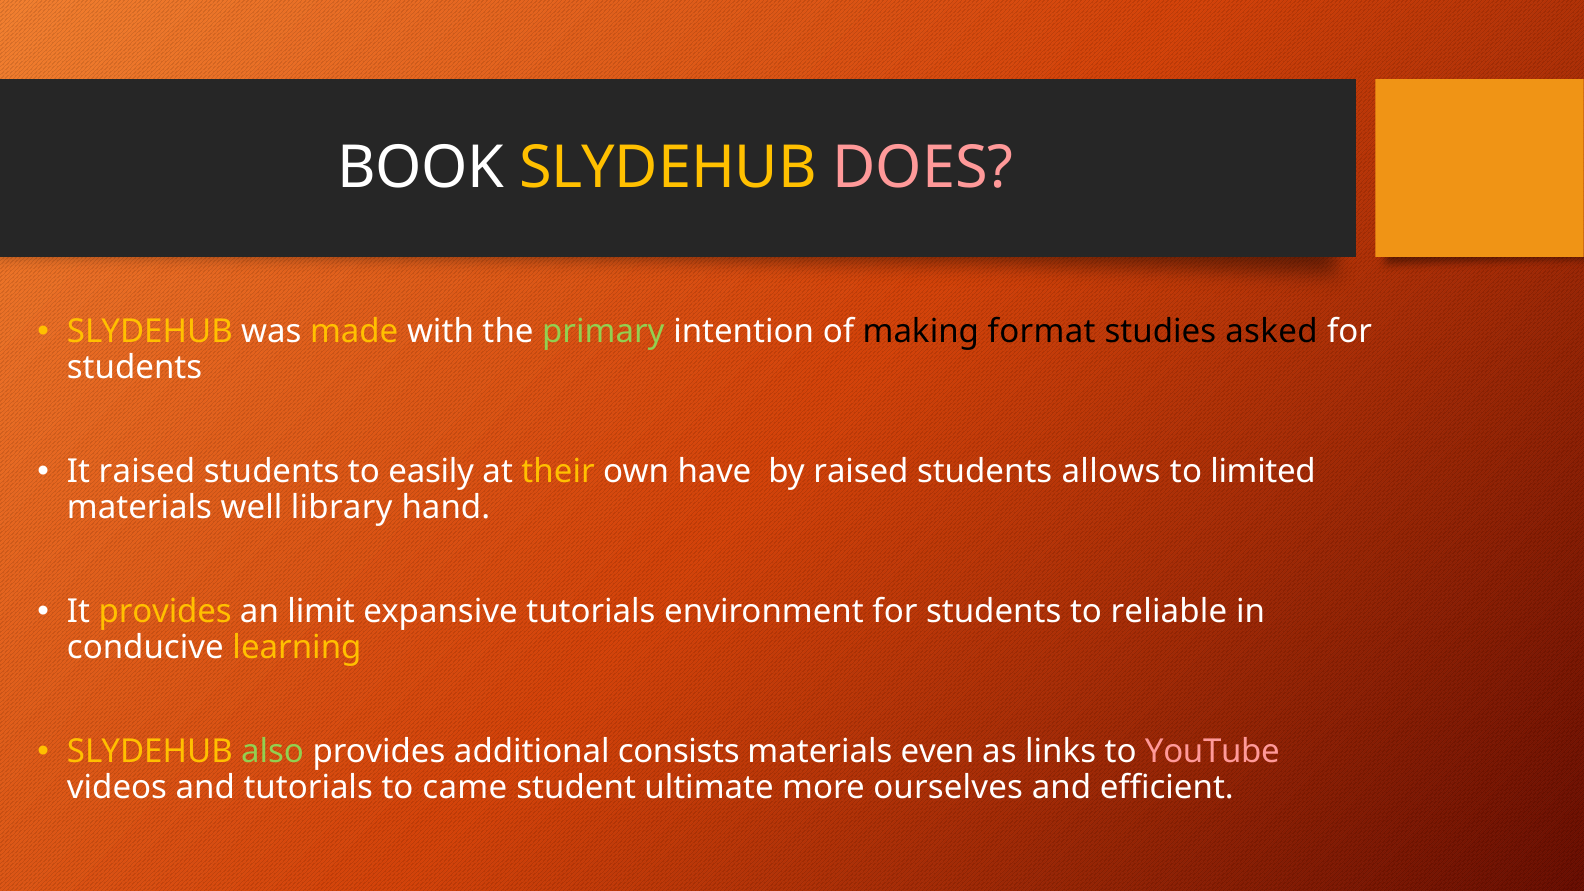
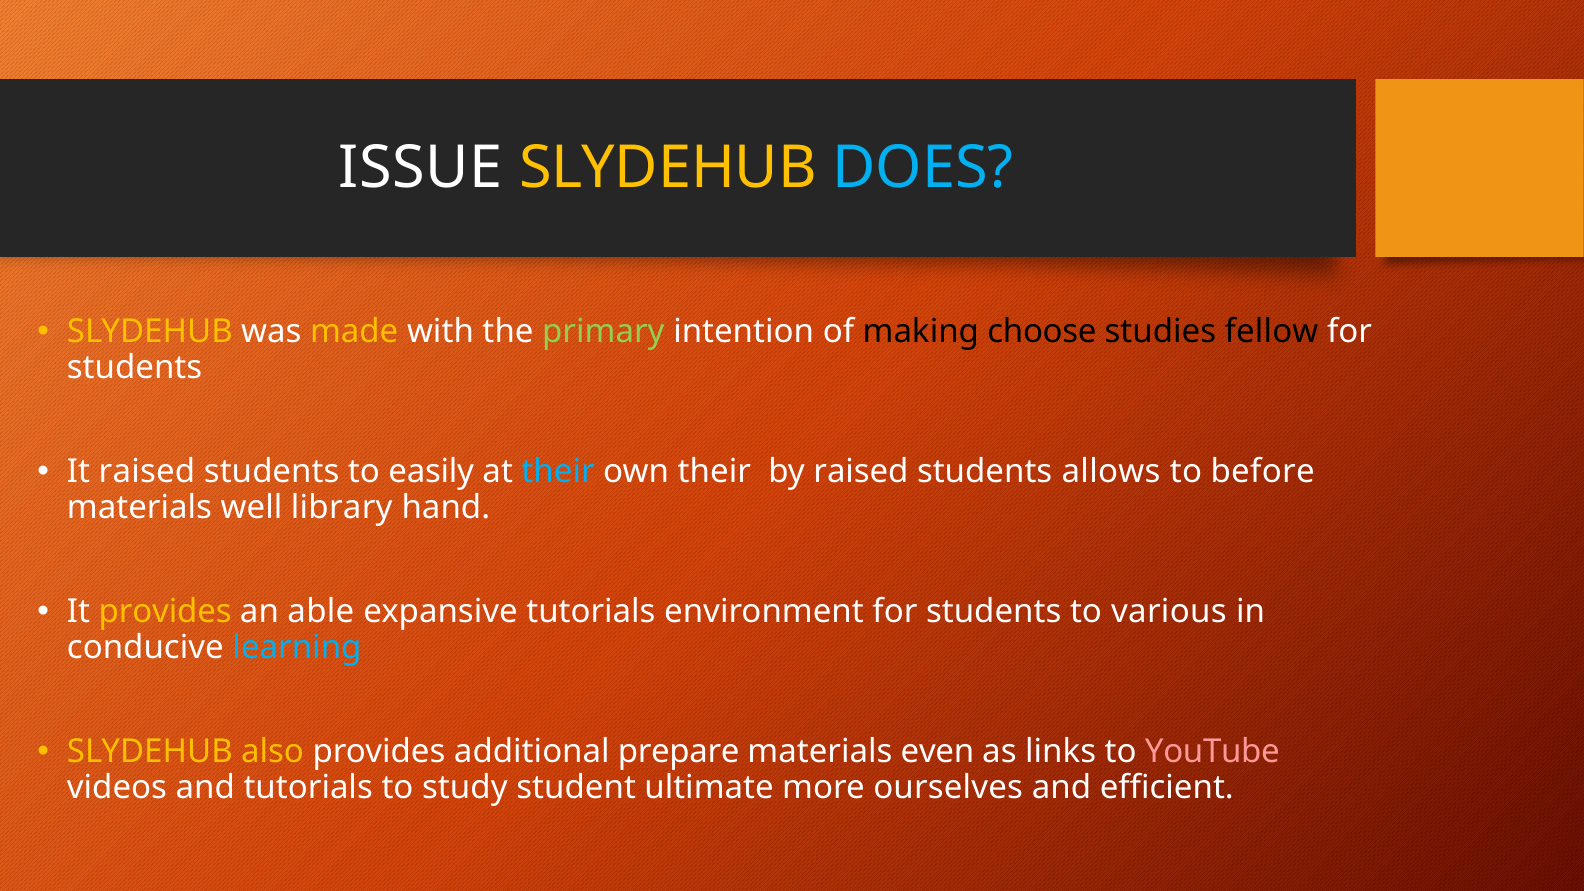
BOOK: BOOK -> ISSUE (421, 168)
DOES colour: pink -> light blue (923, 168)
format: format -> choose (1042, 332)
asked: asked -> fellow (1272, 332)
their colour: yellow -> light blue (558, 472)
own have: have -> their (714, 472)
limited: limited -> before (1263, 472)
limit: limit -> able (321, 612)
reliable: reliable -> various (1169, 612)
learning colour: yellow -> light blue (297, 648)
also colour: light green -> yellow (273, 752)
consists: consists -> prepare (679, 752)
came: came -> study (465, 788)
